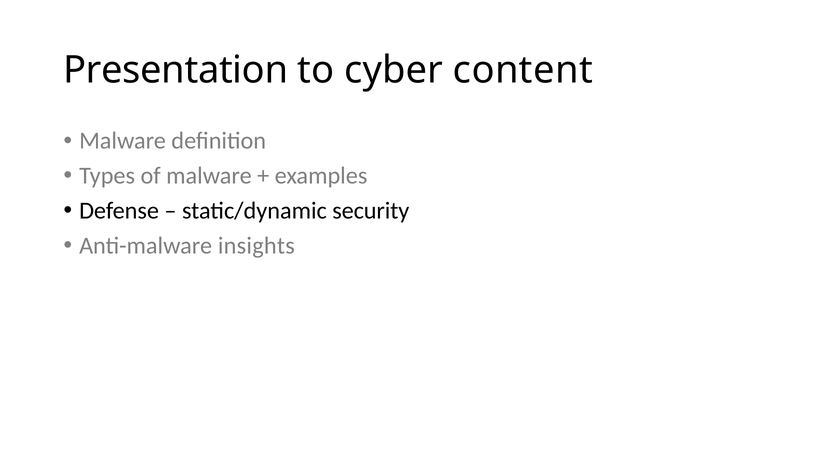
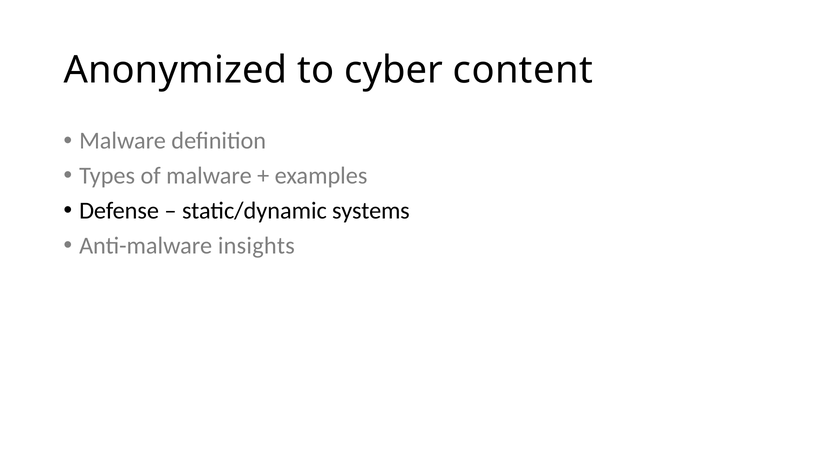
Presentation: Presentation -> Anonymized (175, 70)
security: security -> systems (371, 211)
